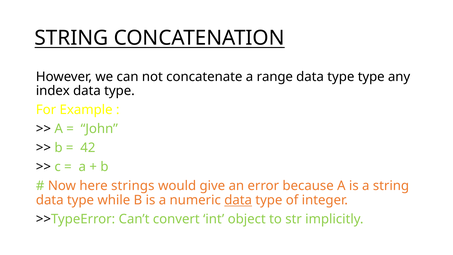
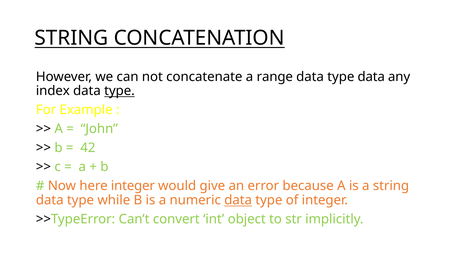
type type: type -> data (371, 77)
type underline: none -> present (119, 91)
here strings: strings -> integer (133, 186)
